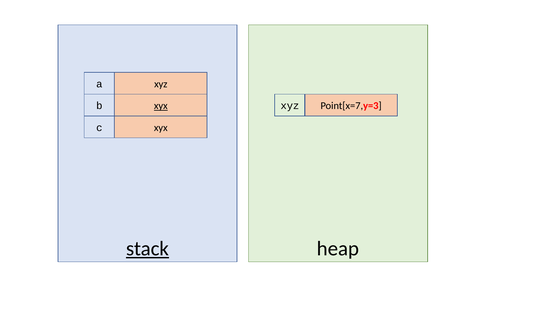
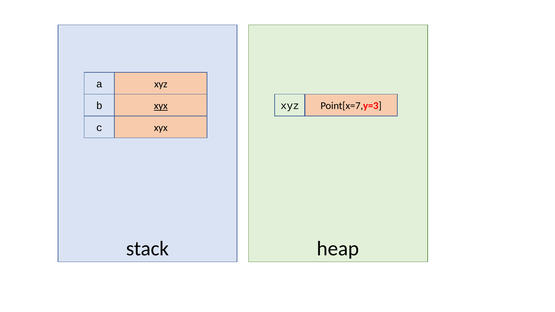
stack underline: present -> none (148, 249)
